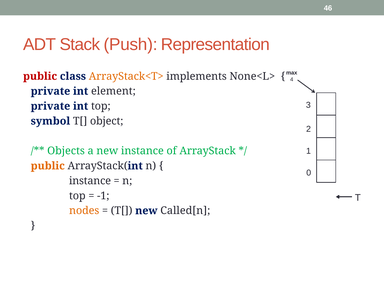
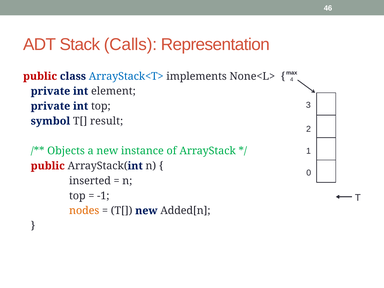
Push: Push -> Calls (130, 44)
ArrayStack<T> colour: orange -> blue (126, 76)
object: object -> result (107, 121)
public colour: orange -> red (48, 166)
instance: instance -> inserted (90, 181)
Called[n: Called[n -> Added[n (185, 211)
